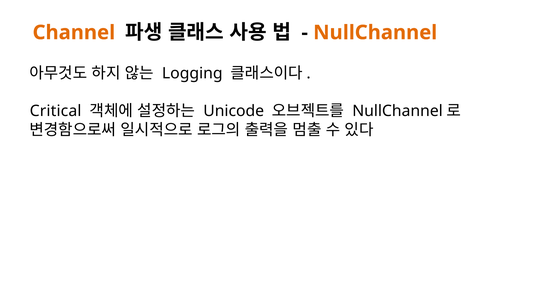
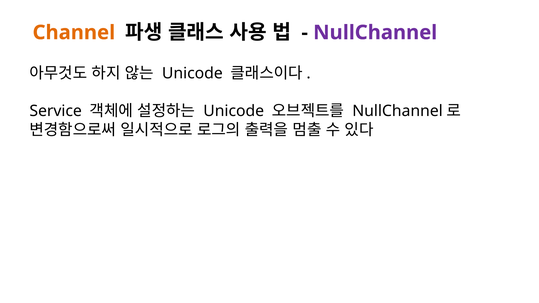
NullChannel colour: orange -> purple (375, 33)
Logging: Logging -> Unicode (192, 73)
Critical: Critical -> Service (56, 111)
